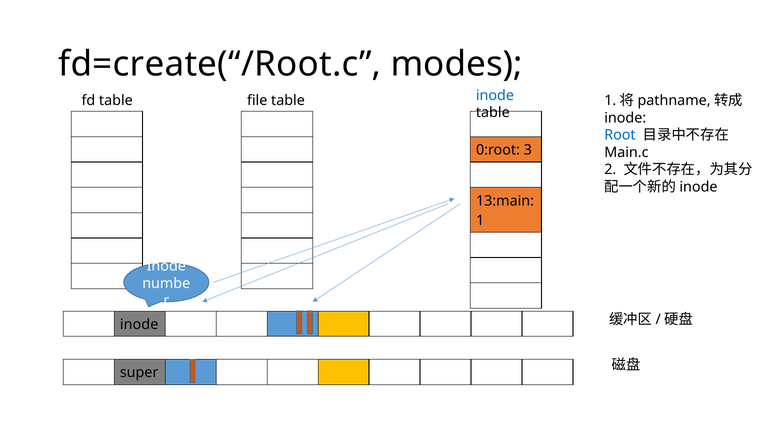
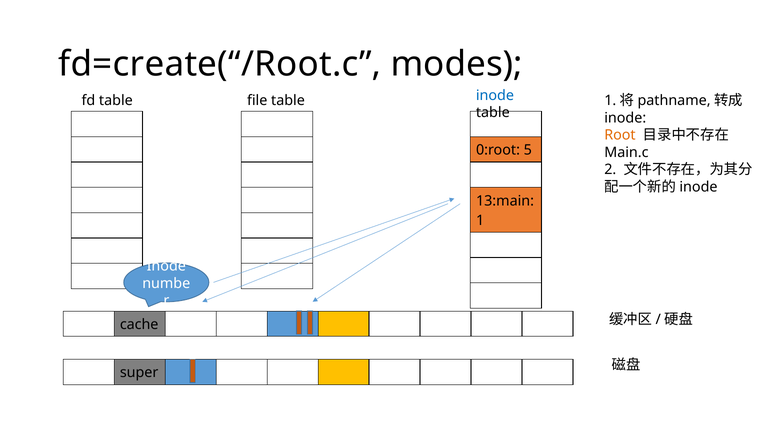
Root colour: blue -> orange (620, 135)
3: 3 -> 5 (528, 150)
inode: inode -> cache (139, 324)
